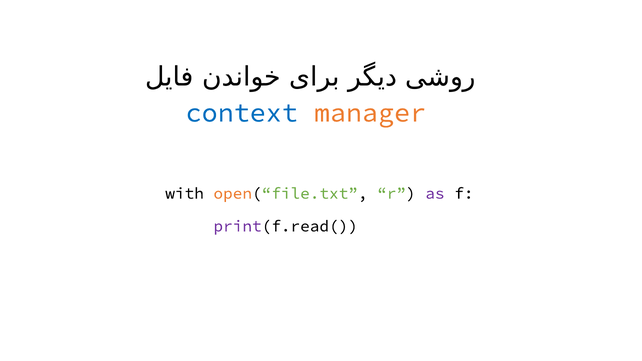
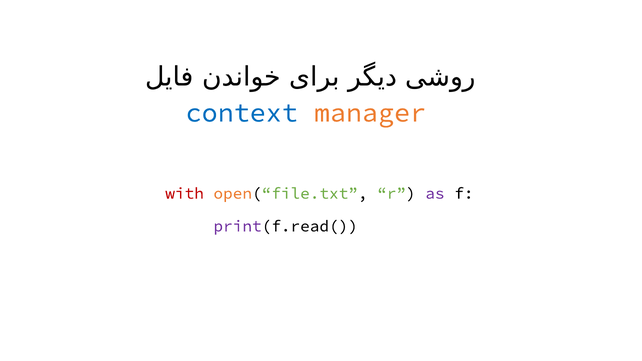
with colour: black -> red (185, 193)
